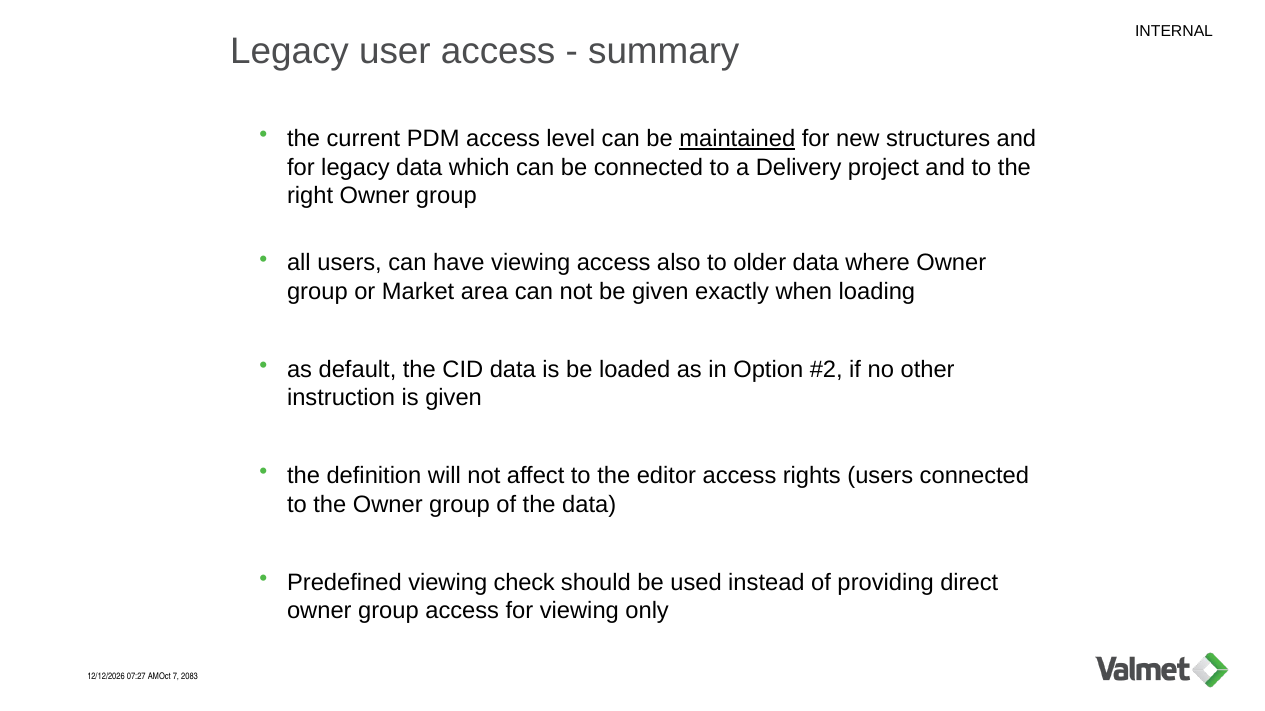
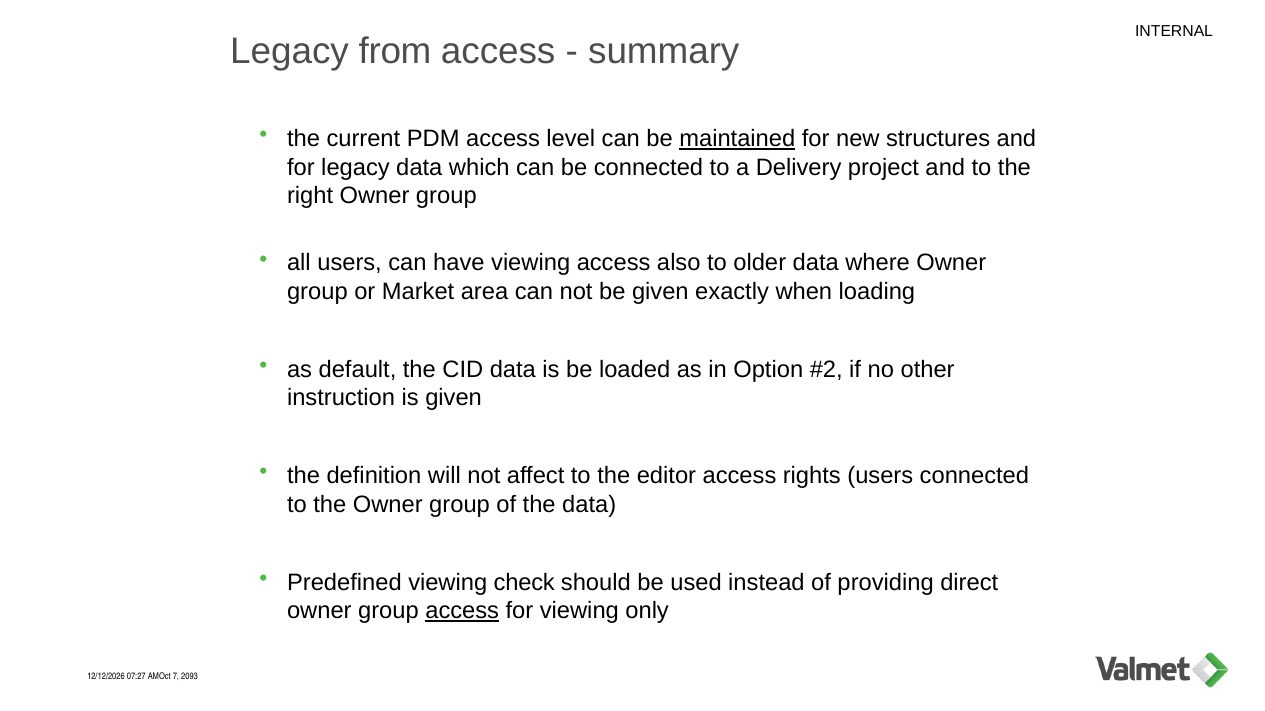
user: user -> from (395, 51)
access underline: none -> present (462, 611)
2083: 2083 -> 2093 (190, 677)
